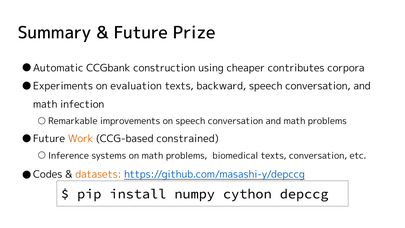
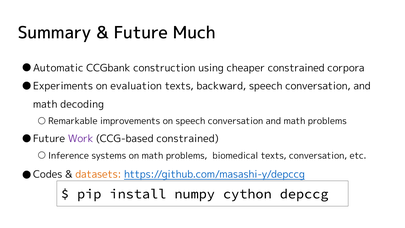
Prize: Prize -> Much (194, 33)
cheaper contributes: contributes -> constrained (296, 68)
infection: infection -> decoding (82, 104)
Work colour: orange -> purple (81, 139)
